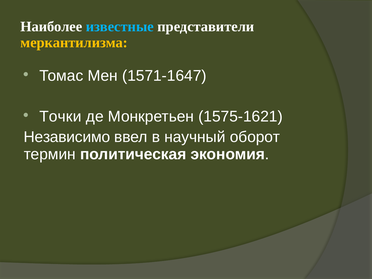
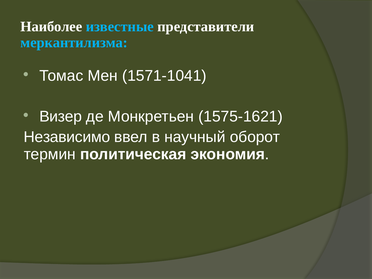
меркантилизма colour: yellow -> light blue (74, 43)
1571-1647: 1571-1647 -> 1571-1041 (164, 76)
Точки: Точки -> Визер (61, 117)
